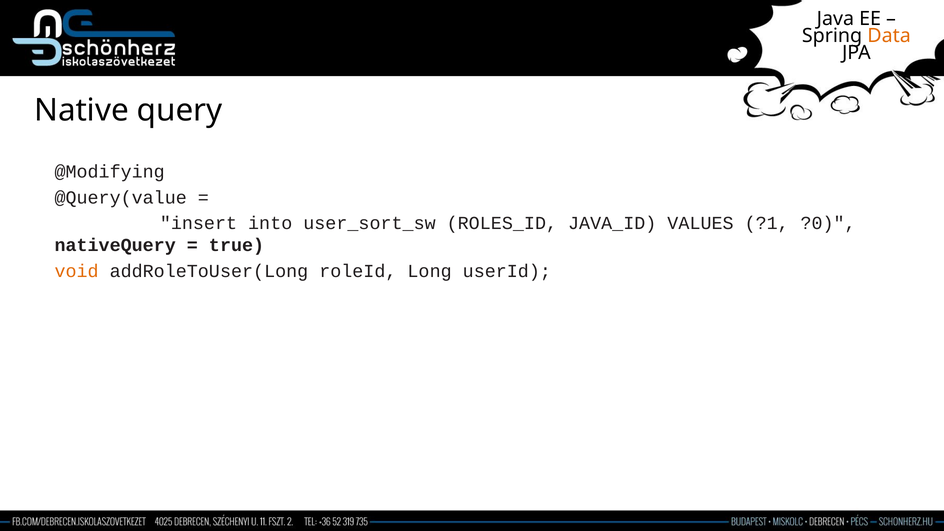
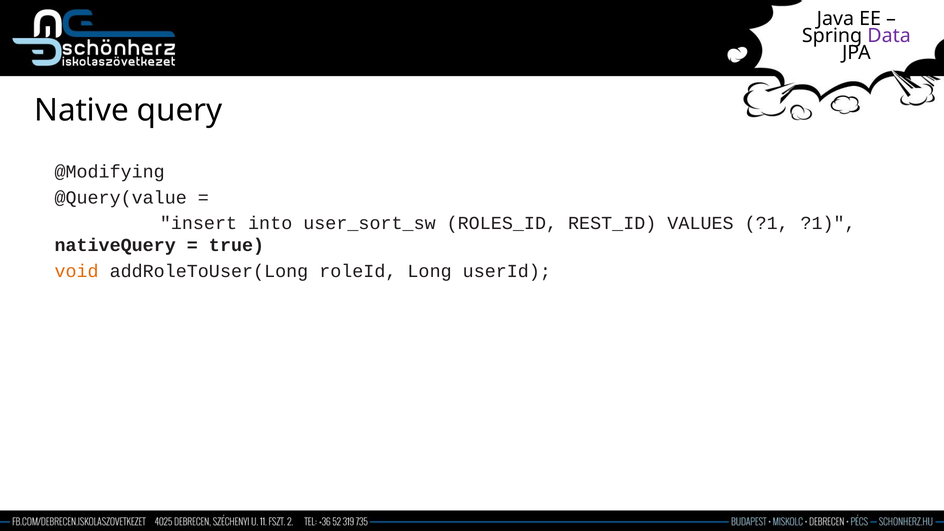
Data colour: orange -> purple (889, 36)
JAVA_ID: JAVA_ID -> REST_ID (612, 223)
?1 ?0: ?0 -> ?1 (828, 223)
